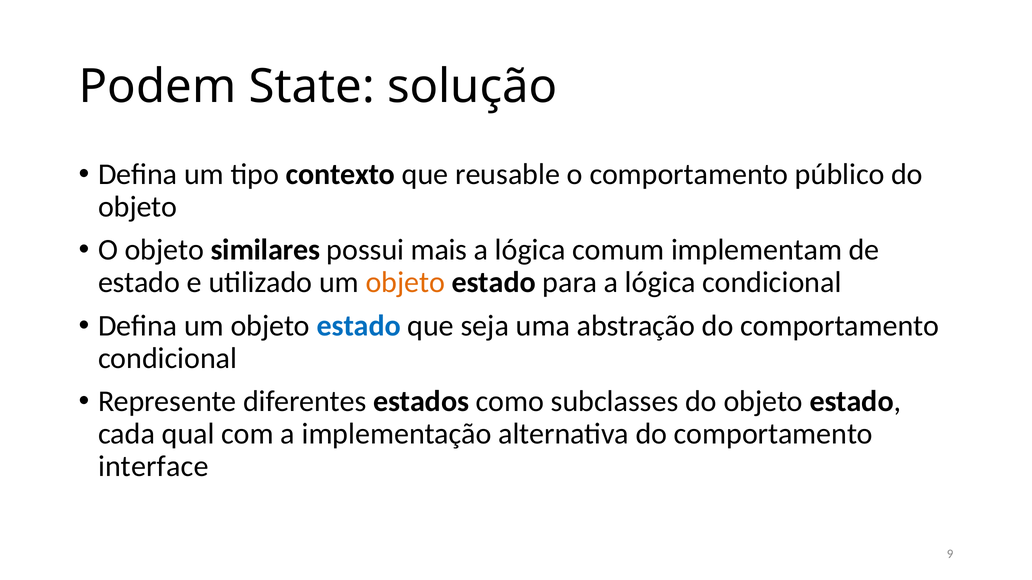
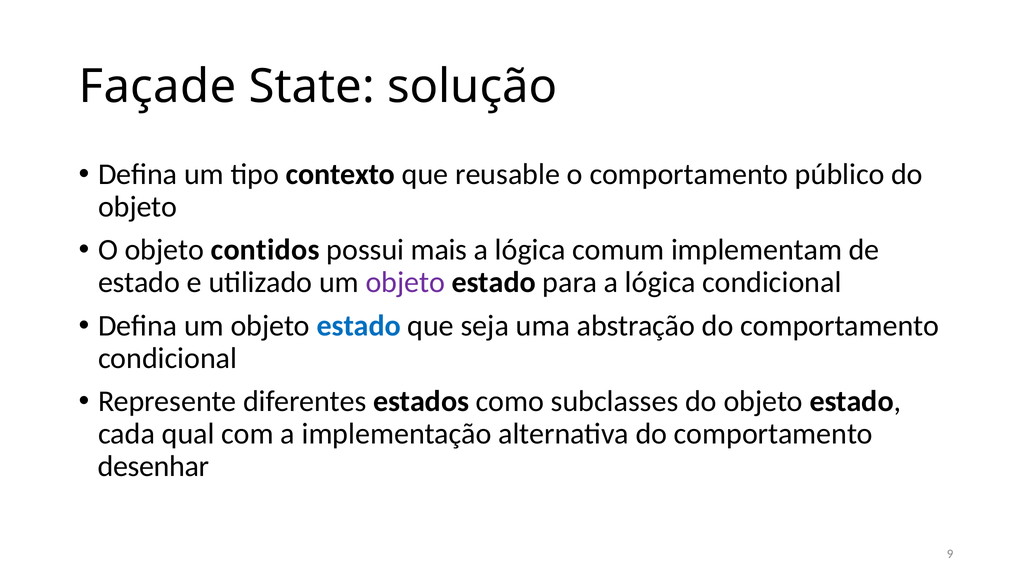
Podem: Podem -> Façade (157, 87)
similares: similares -> contidos (265, 250)
objeto colour: orange -> purple (405, 283)
interface: interface -> desenhar (153, 467)
